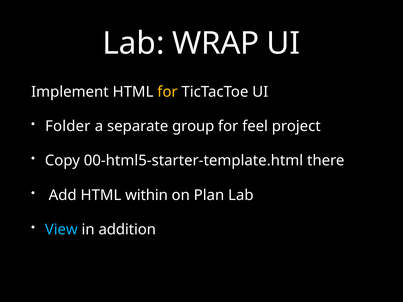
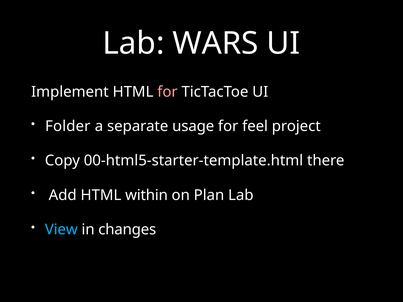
WRAP: WRAP -> WARS (216, 44)
for colour: yellow -> pink (167, 92)
group: group -> usage (193, 126)
addition: addition -> changes (127, 230)
